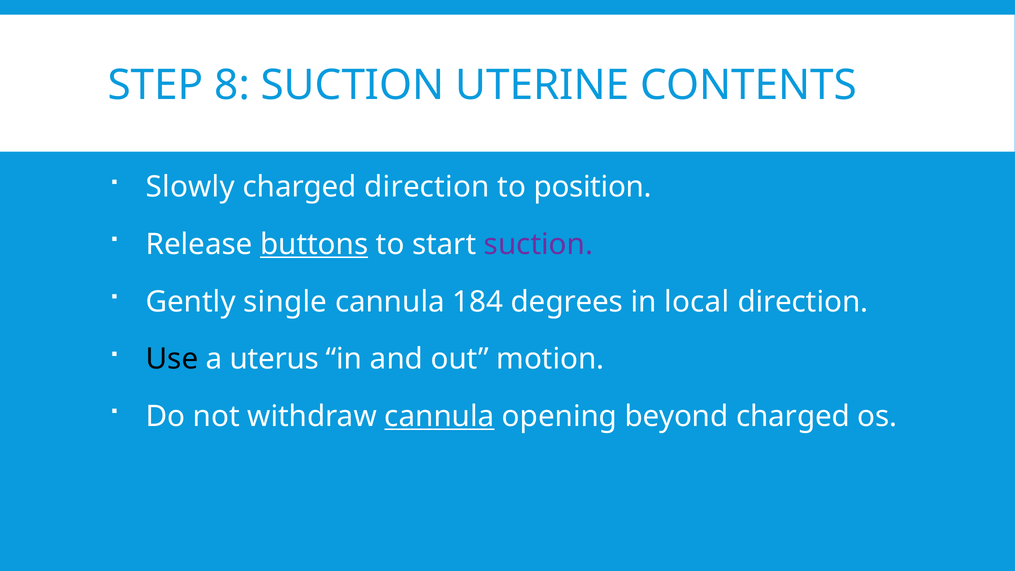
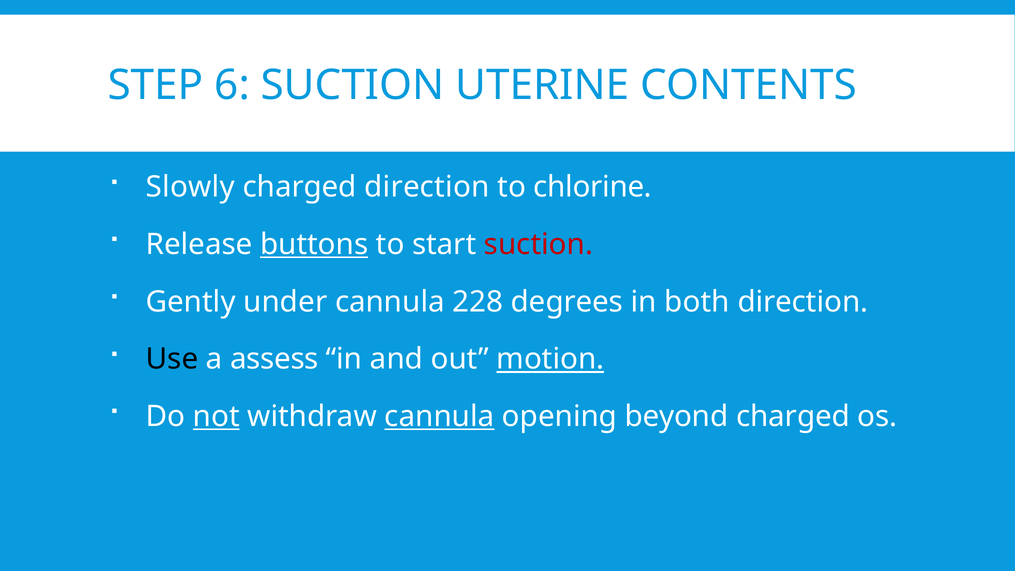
8: 8 -> 6 (232, 85)
position: position -> chlorine (593, 187)
suction colour: purple -> red (538, 244)
single: single -> under (285, 302)
184: 184 -> 228 (478, 302)
local: local -> both (697, 302)
uterus: uterus -> assess (274, 359)
motion underline: none -> present (550, 359)
not underline: none -> present (216, 416)
